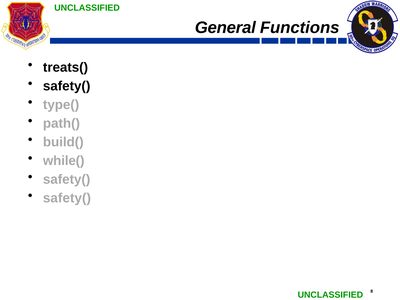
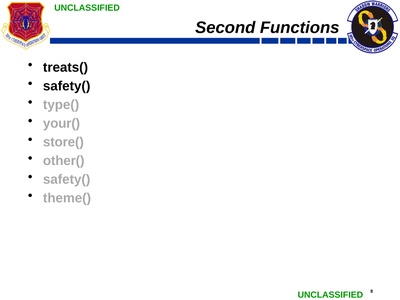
General: General -> Second (225, 28)
path(: path( -> your( (62, 123)
build(: build( -> store( (63, 142)
while(: while( -> other( (64, 161)
safety(: safety( -> theme( (67, 198)
